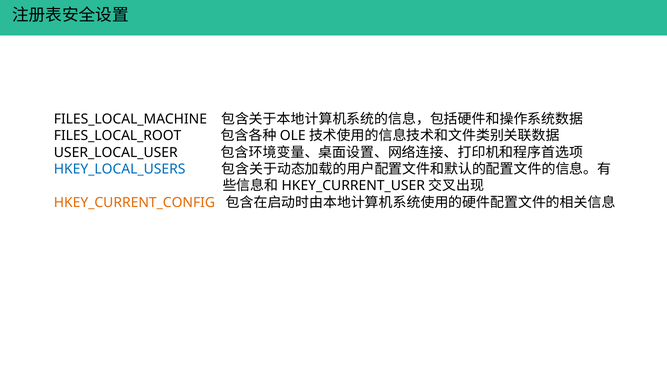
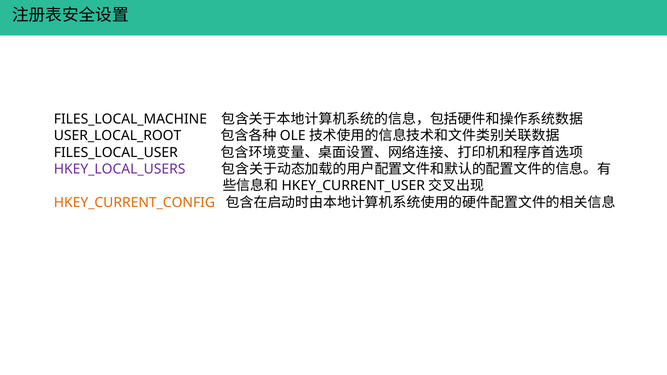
FILES_LOCAL_ROOT: FILES_LOCAL_ROOT -> USER_LOCAL_ROOT (118, 136)
USER_LOCAL_USER: USER_LOCAL_USER -> FILES_LOCAL_USER (116, 152)
HKEY_LOCAL_USERS colour: blue -> purple (120, 169)
